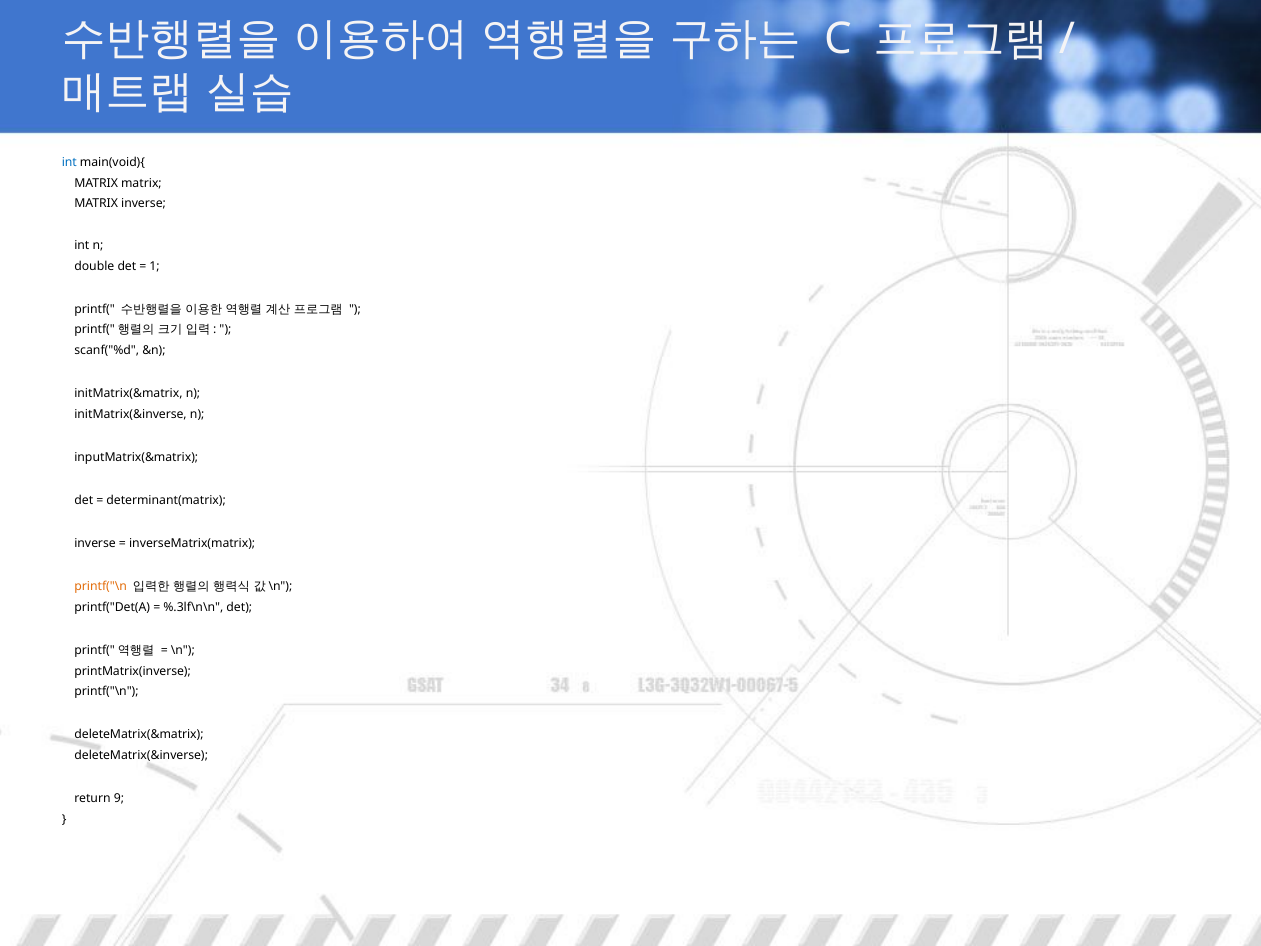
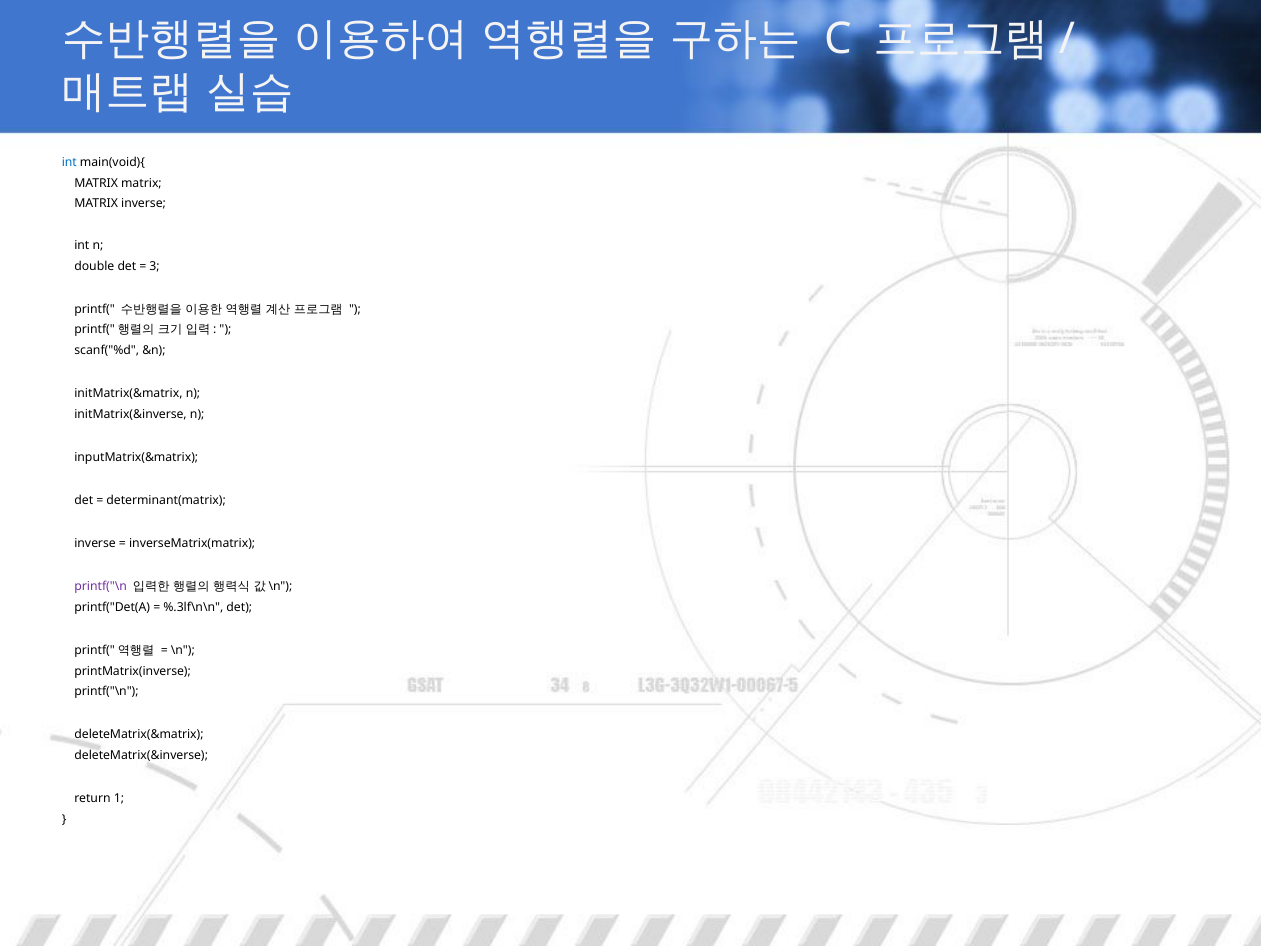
1: 1 -> 3 (155, 266)
printf("\n colour: orange -> purple (101, 586)
9: 9 -> 1 (119, 798)
